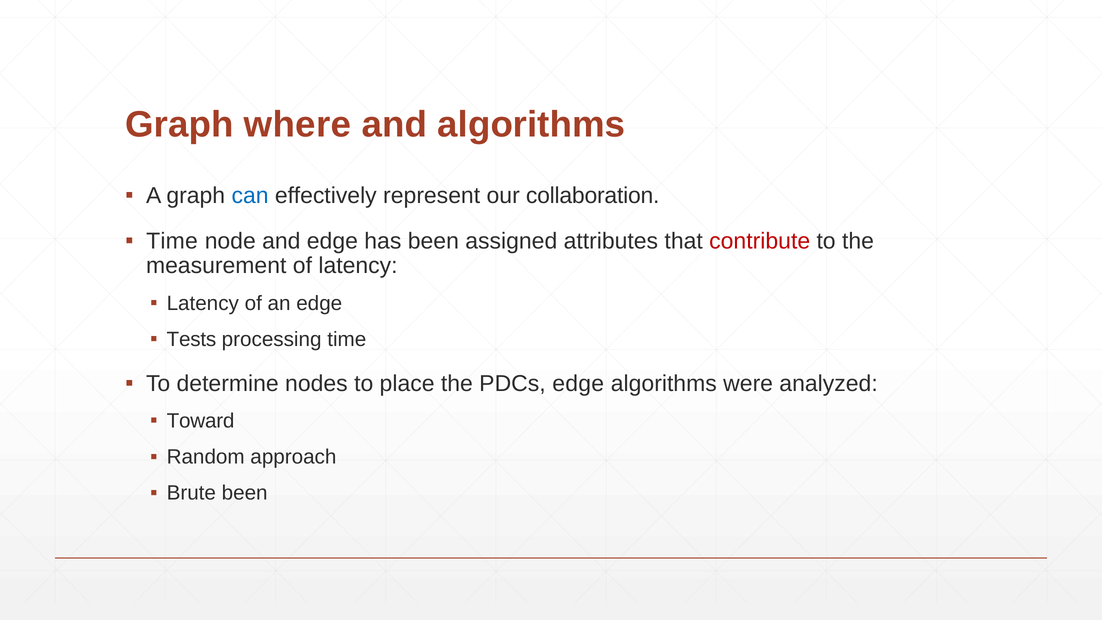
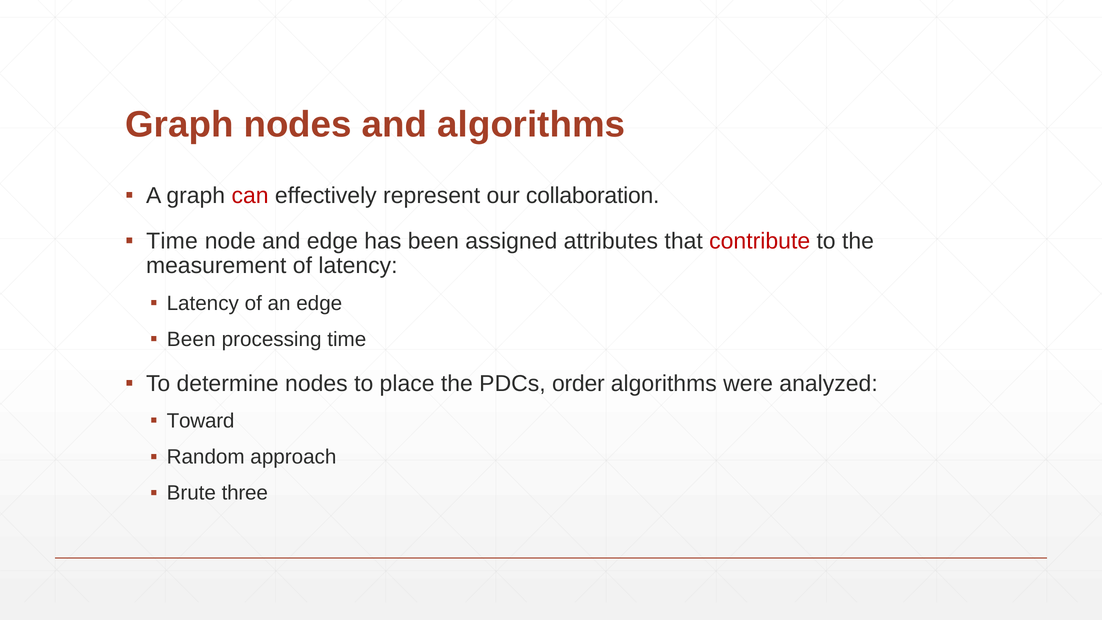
Graph where: where -> nodes (298, 125)
can colour: blue -> red (250, 195)
Tests: Tests -> Been (191, 339)
PDCs edge: edge -> order (578, 383)
Brute been: been -> three (245, 493)
